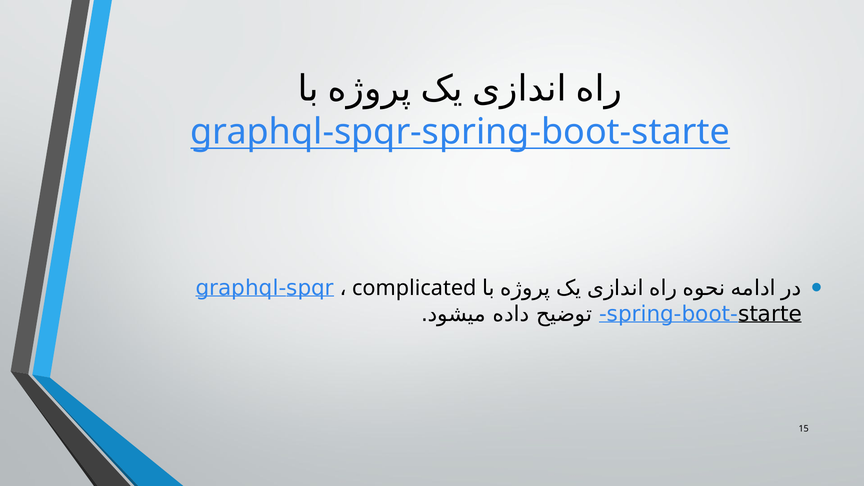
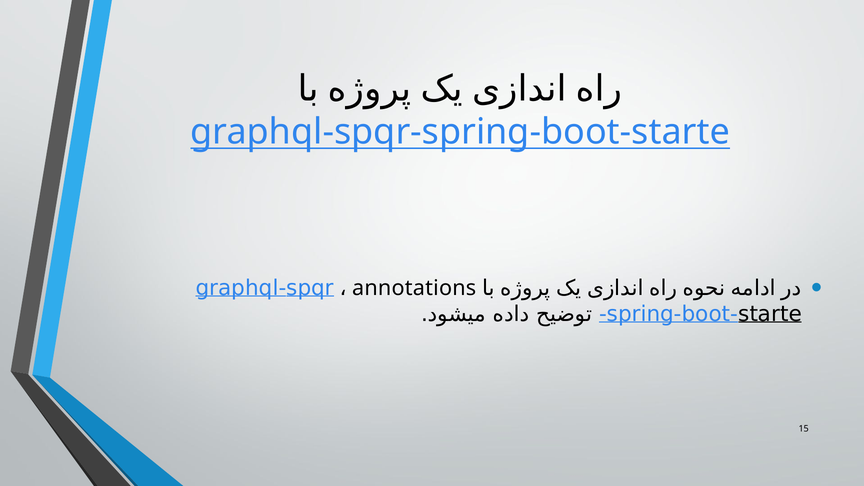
complicated: complicated -> annotations (414, 288)
